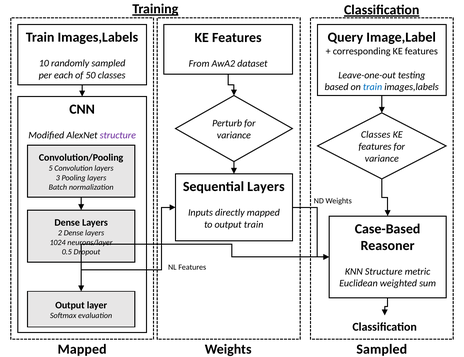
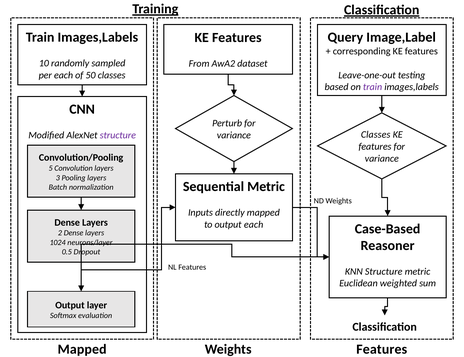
train colour: blue -> purple (373, 87)
Sequential Layers: Layers -> Metric (266, 187)
output train: train -> each (254, 224)
Weights Sampled: Sampled -> Features (382, 349)
